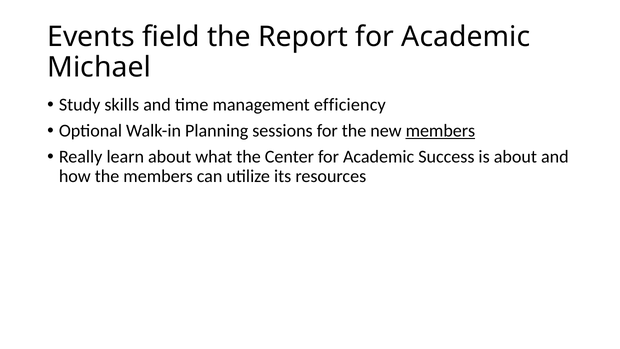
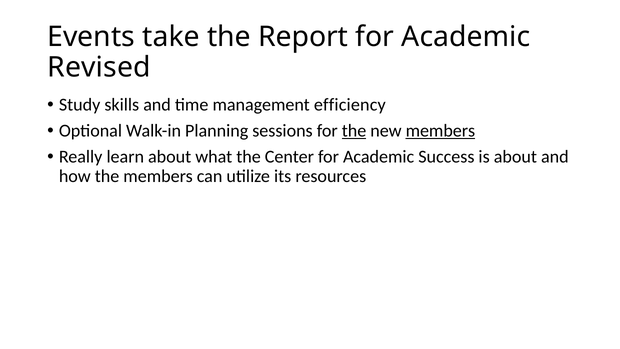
field: field -> take (171, 37)
Michael: Michael -> Revised (99, 67)
the underline: none -> present (354, 131)
